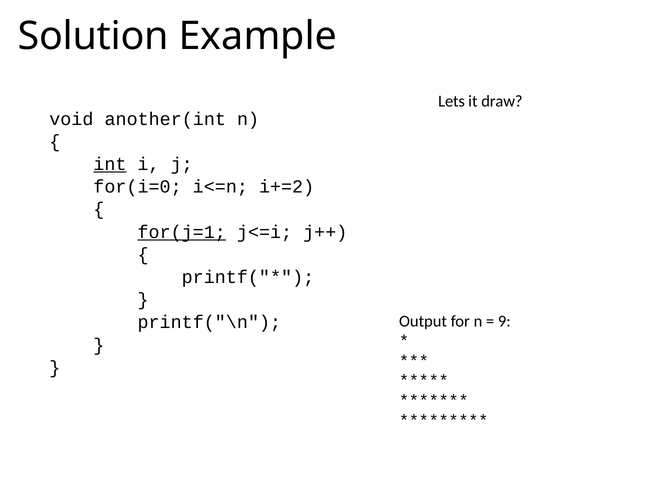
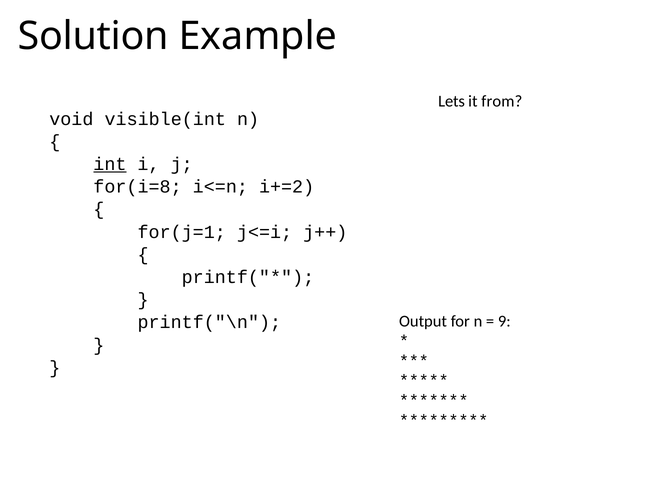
draw: draw -> from (502, 101)
another(int: another(int -> visible(int (165, 119)
for(i=0: for(i=0 -> for(i=8 (138, 187)
for(j=1 underline: present -> none (182, 232)
